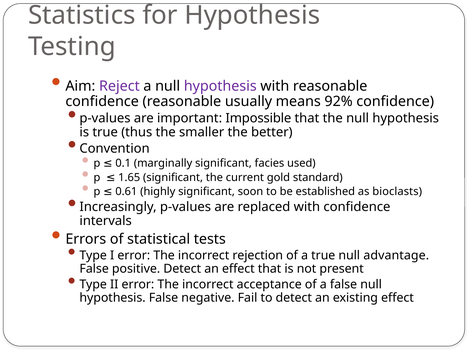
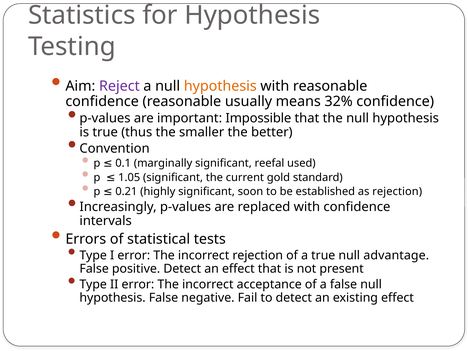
hypothesis colour: purple -> orange (220, 86)
92%: 92% -> 32% (339, 101)
facies: facies -> reefal (269, 163)
1.65: 1.65 -> 1.05 (129, 177)
0.61: 0.61 -> 0.21 (126, 191)
as bioclasts: bioclasts -> rejection (397, 191)
